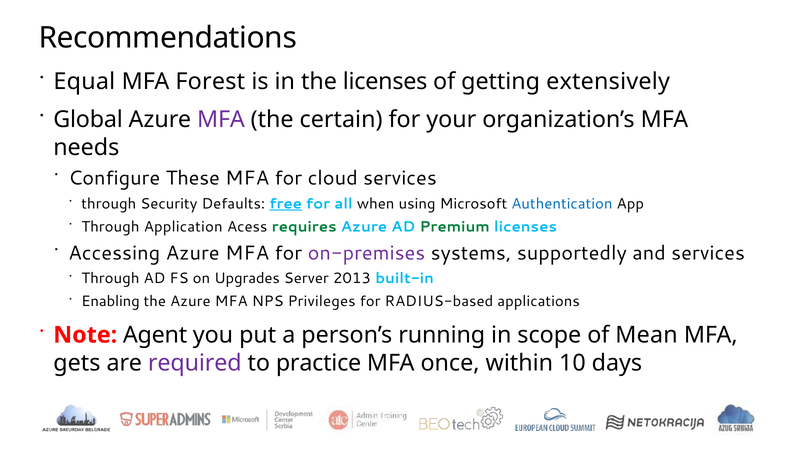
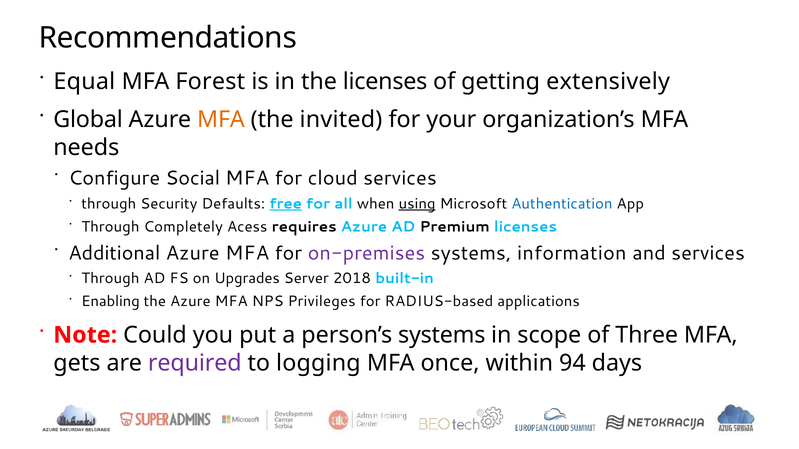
MFA colour: purple -> orange (221, 119)
certain: certain -> invited (341, 119)
These: These -> Social (193, 178)
using underline: none -> present (417, 204)
Application: Application -> Completely (183, 227)
requires colour: green -> black (304, 227)
Premium colour: green -> black (455, 227)
Accessing: Accessing -> Additional (114, 253)
supportedly: supportedly -> information (572, 253)
2013: 2013 -> 2018 (352, 279)
Agent: Agent -> Could (155, 335)
person’s running: running -> systems (442, 335)
Mean: Mean -> Three (647, 335)
practice: practice -> logging (318, 363)
10: 10 -> 94 (572, 363)
